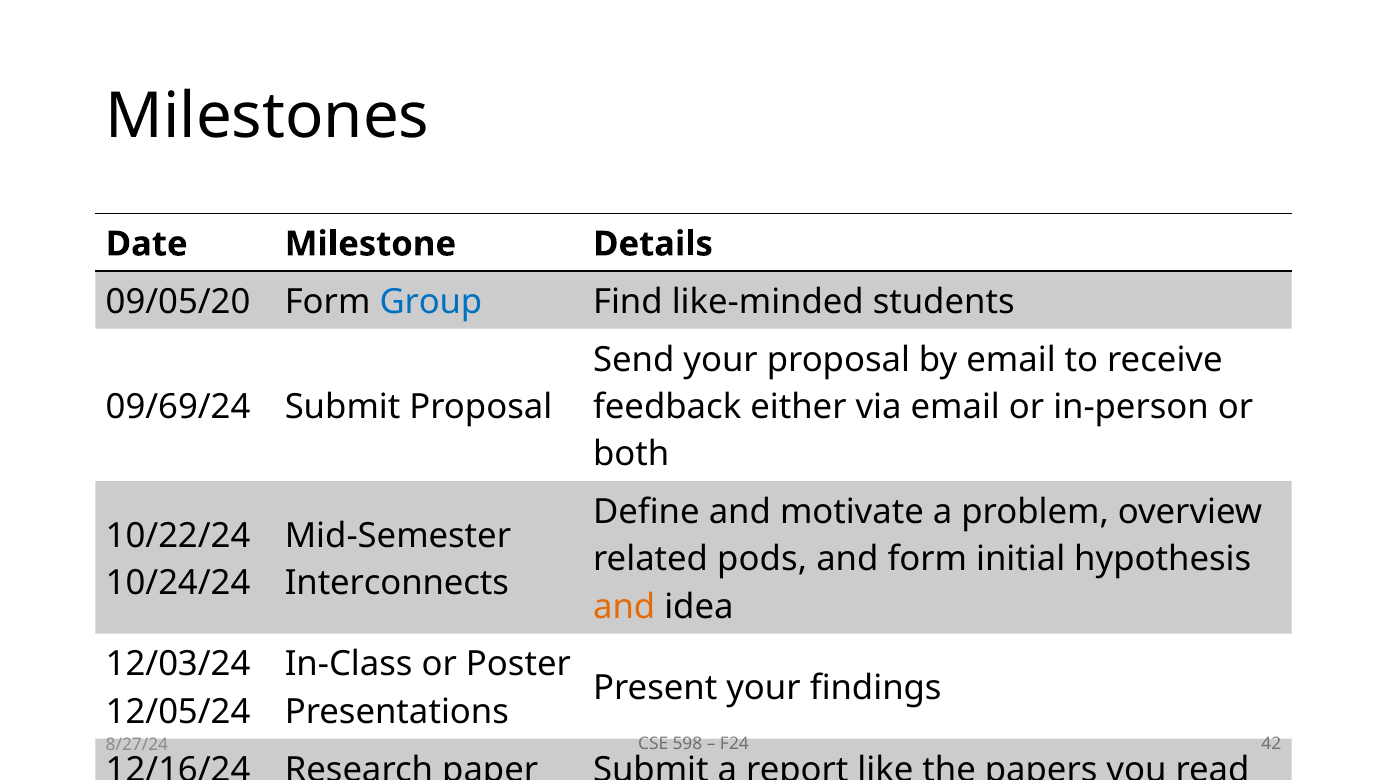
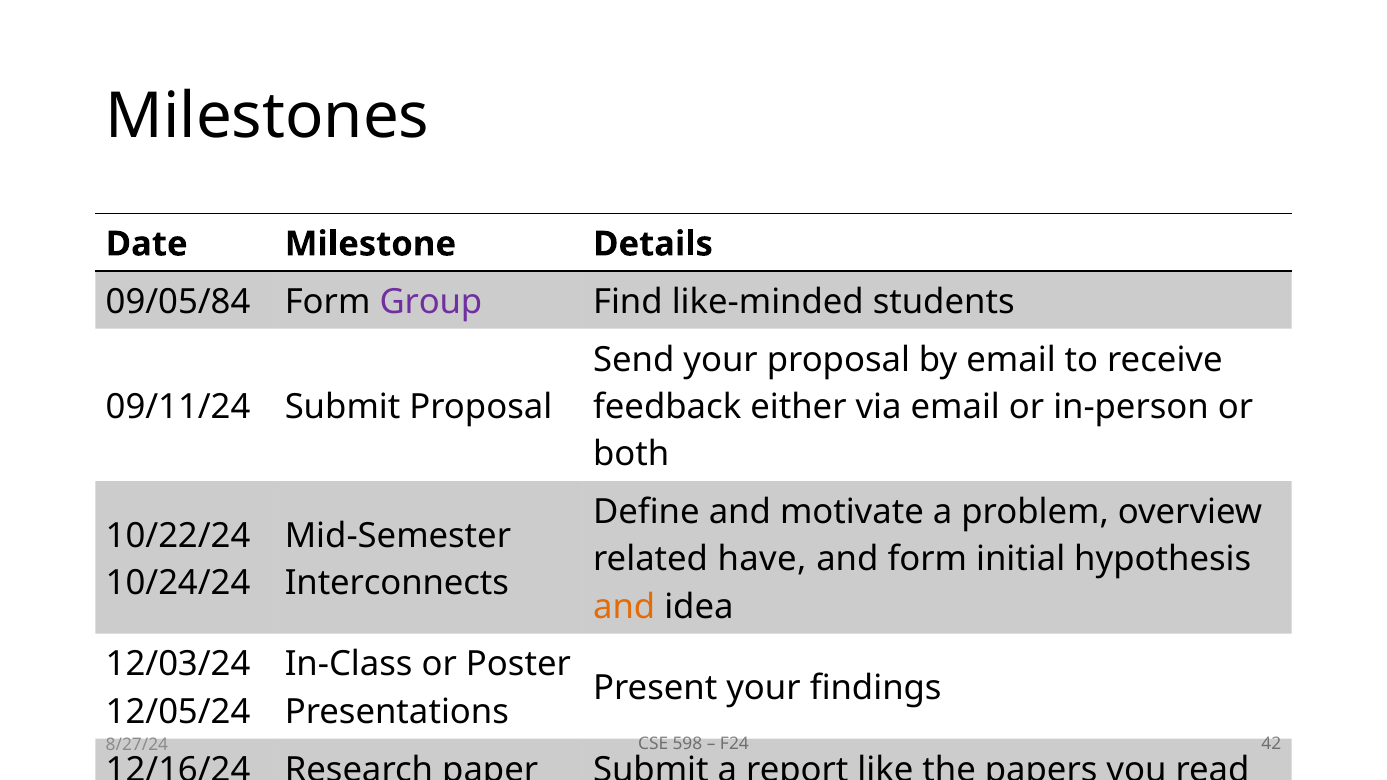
09/05/20: 09/05/20 -> 09/05/84 (178, 302)
Group colour: blue -> purple (431, 302)
09/69/24: 09/69/24 -> 09/11/24 (178, 407)
pods: pods -> have (762, 559)
